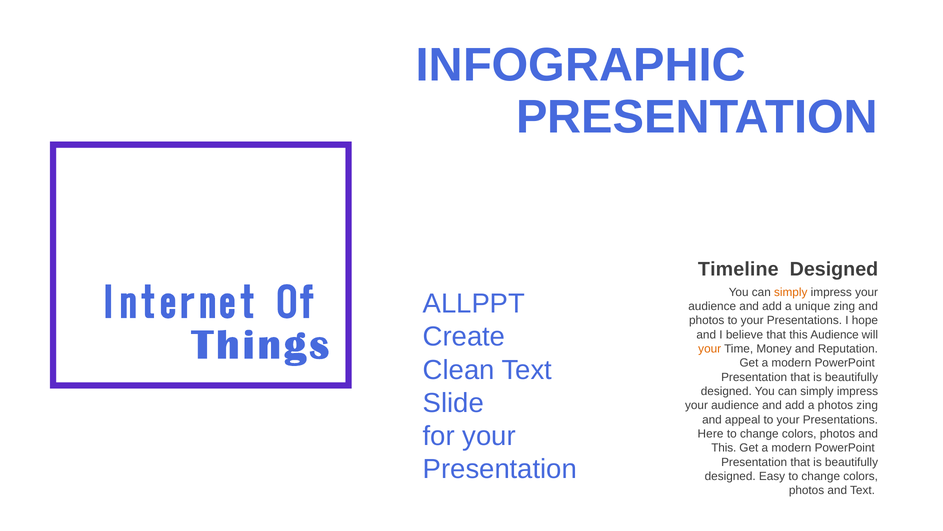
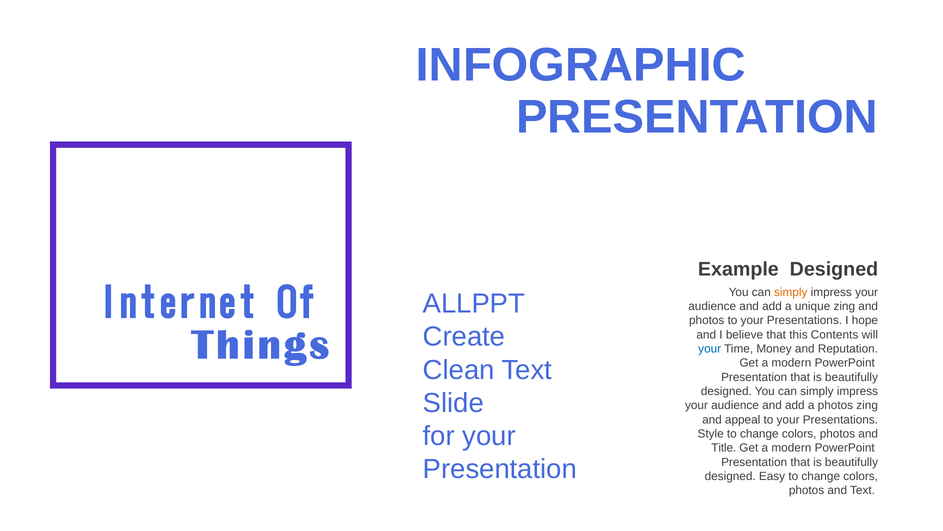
Timeline: Timeline -> Example (738, 269)
this Audience: Audience -> Contents (835, 334)
your colour: orange -> blue (710, 349)
Here: Here -> Style (711, 433)
This: This -> Title (724, 448)
